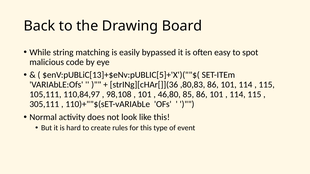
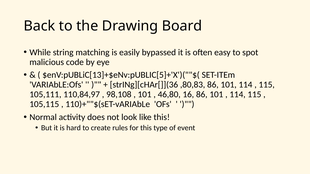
85: 85 -> 16 (188, 95)
305,111: 305,111 -> 105,115 (44, 104)
